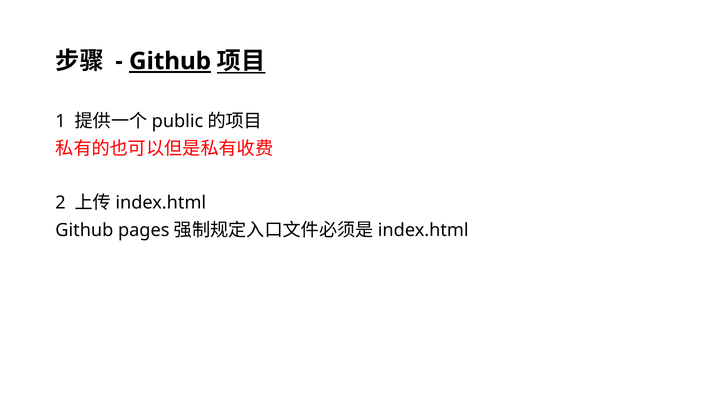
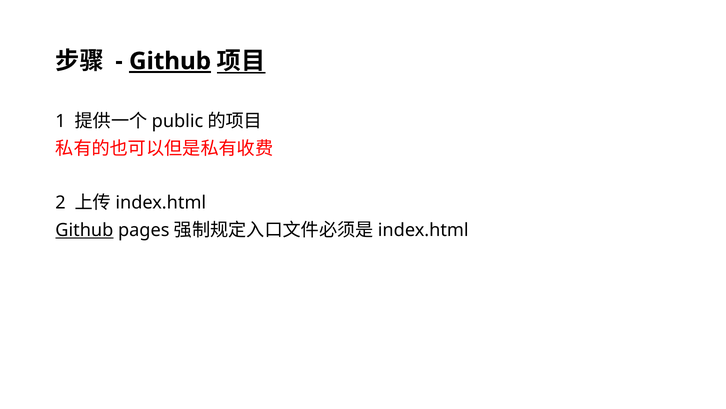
Github underline: none -> present (84, 230)
